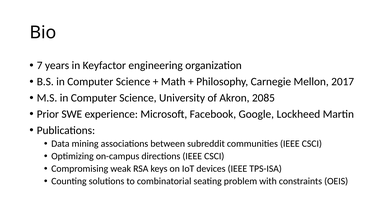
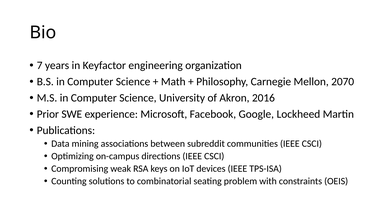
2017: 2017 -> 2070 (343, 82)
2085: 2085 -> 2016 (263, 98)
